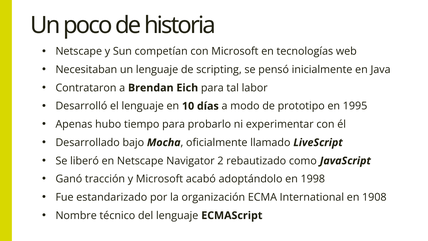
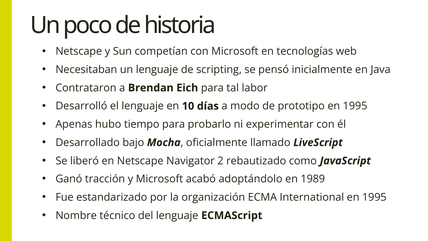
1998: 1998 -> 1989 (313, 179)
International en 1908: 1908 -> 1995 (374, 197)
